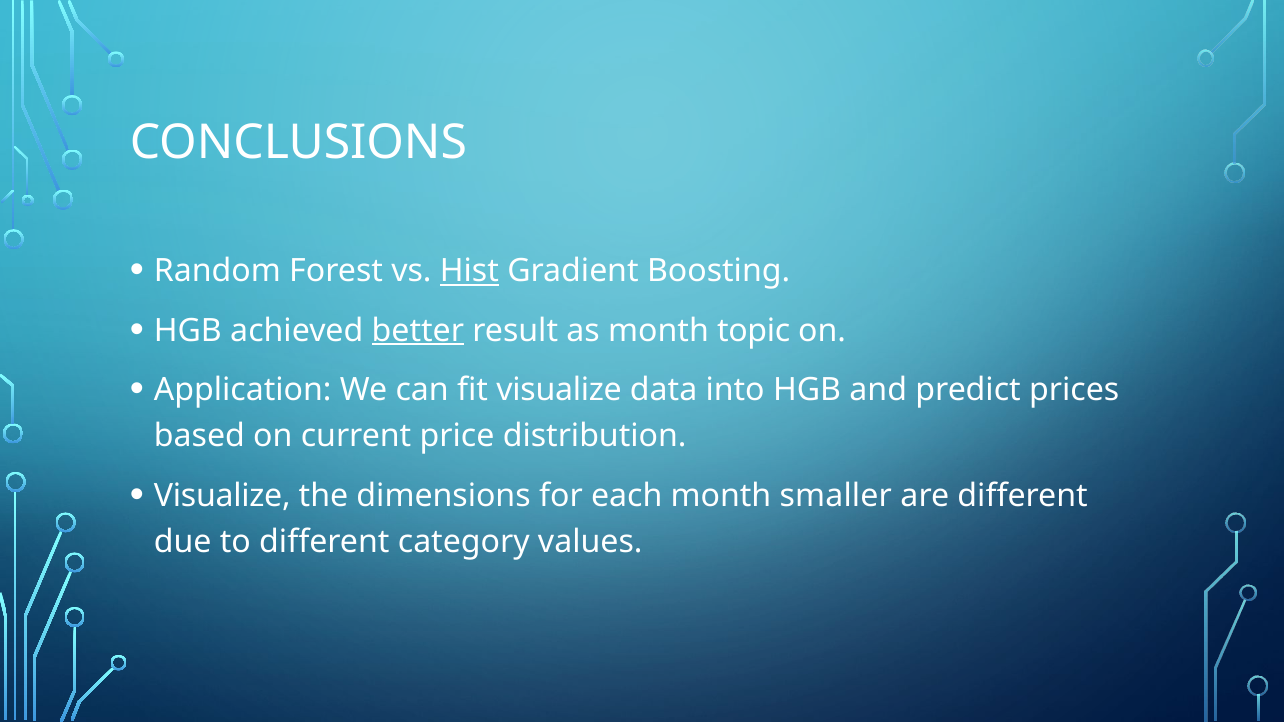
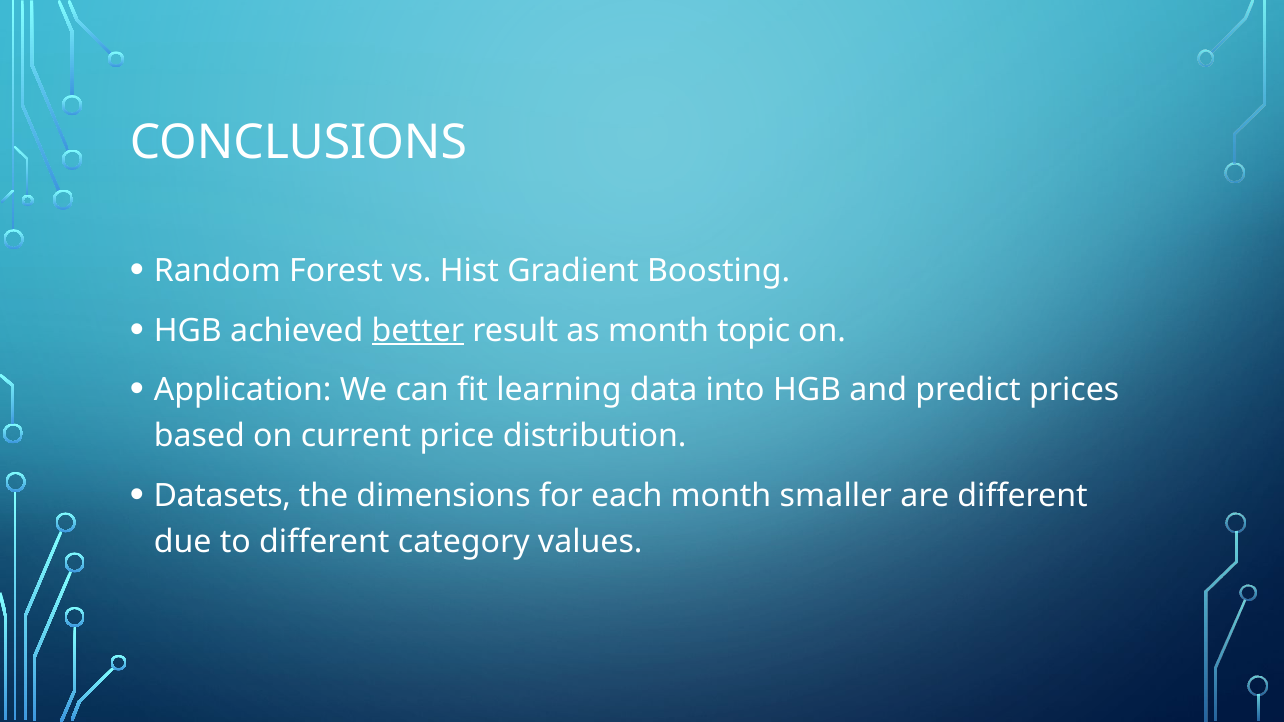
Hist underline: present -> none (469, 271)
fit visualize: visualize -> learning (559, 390)
Visualize: Visualize -> Datasets (222, 496)
